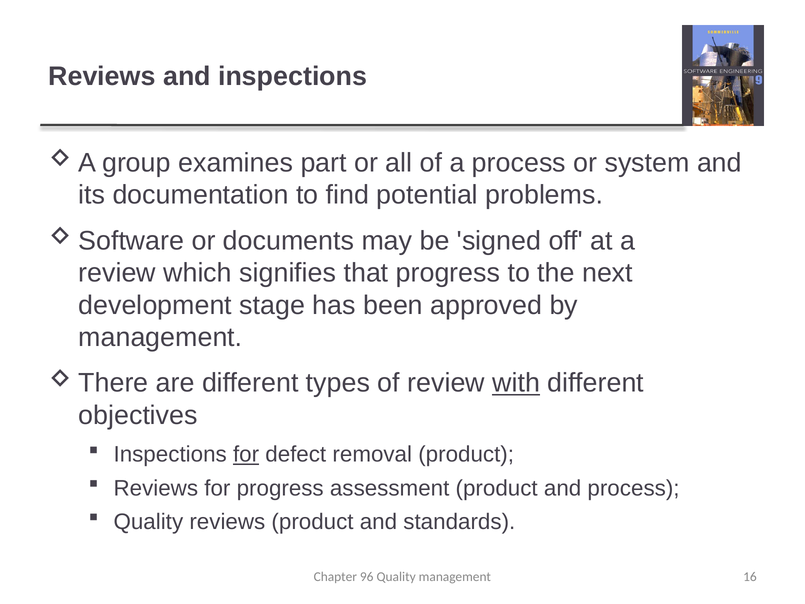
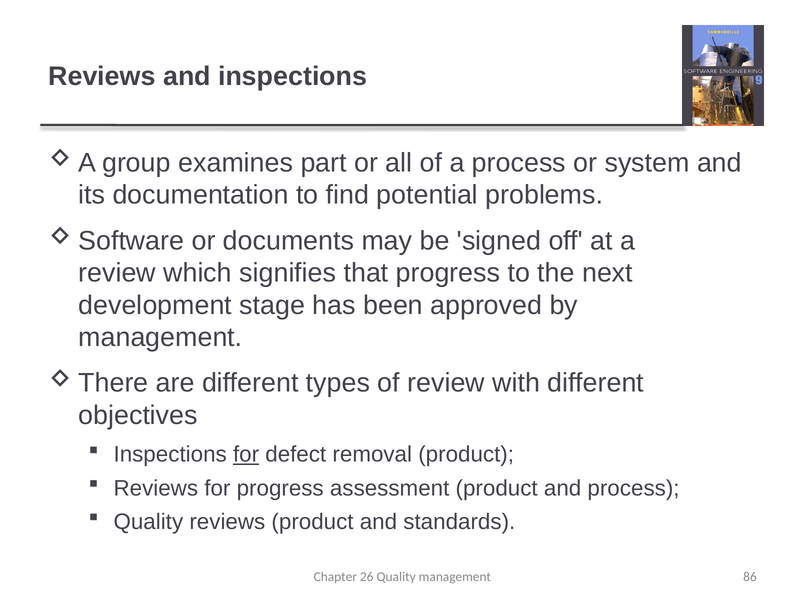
with underline: present -> none (516, 383)
96: 96 -> 26 (367, 576)
16: 16 -> 86 (750, 576)
